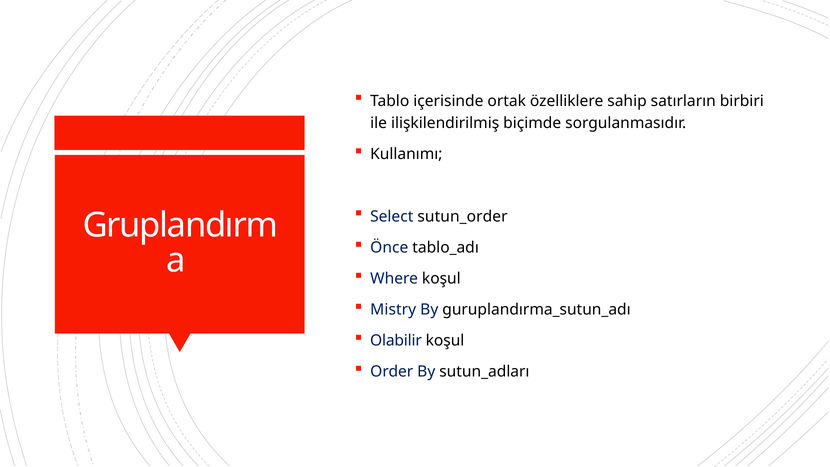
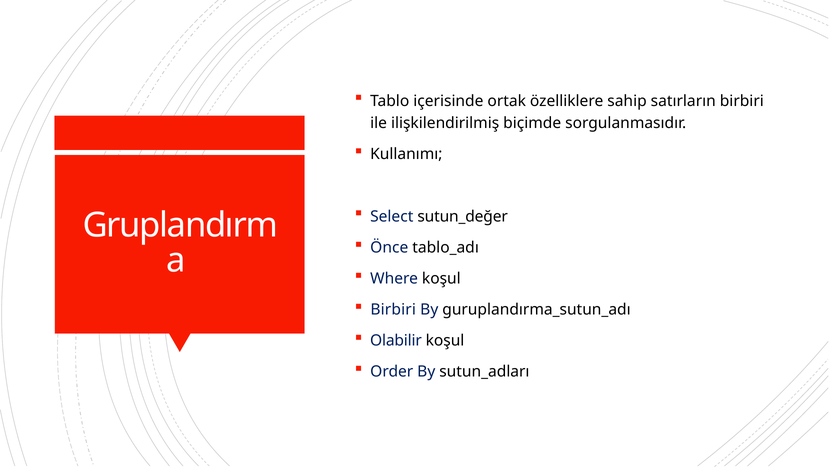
sutun_order: sutun_order -> sutun_değer (463, 216)
Mistry: Mistry -> Birbiri (393, 310)
